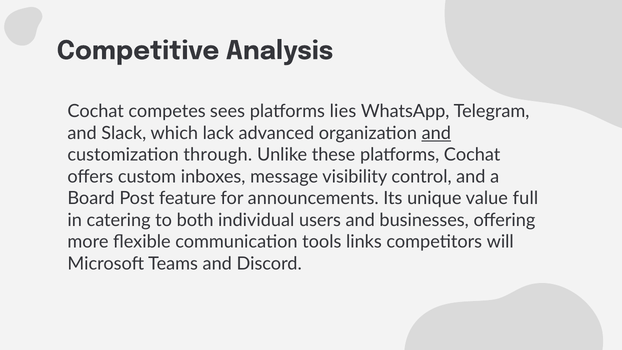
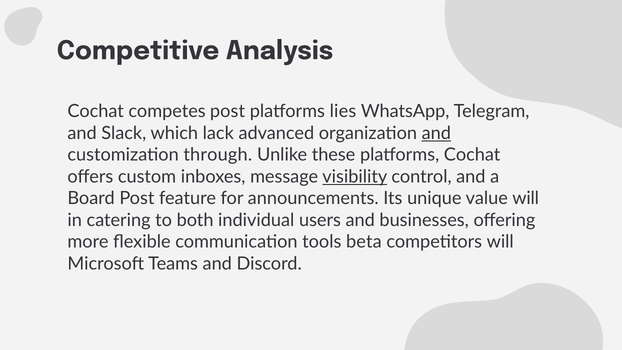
competes sees: sees -> post (227, 111)
visibility underline: none -> present (355, 177)
value full: full -> will (526, 198)
links: links -> beta (364, 242)
